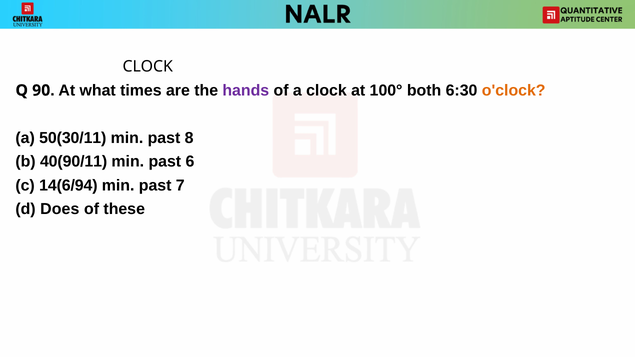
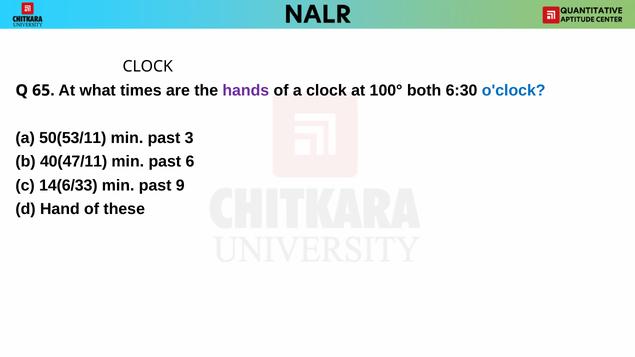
90: 90 -> 65 (41, 90)
o'clock colour: orange -> blue (514, 90)
50(30/11: 50(30/11 -> 50(53/11 (73, 138)
8: 8 -> 3 (189, 138)
40(90/11: 40(90/11 -> 40(47/11 (74, 162)
14(6/94: 14(6/94 -> 14(6/33 (68, 185)
7: 7 -> 9 (180, 185)
Does: Does -> Hand (60, 209)
